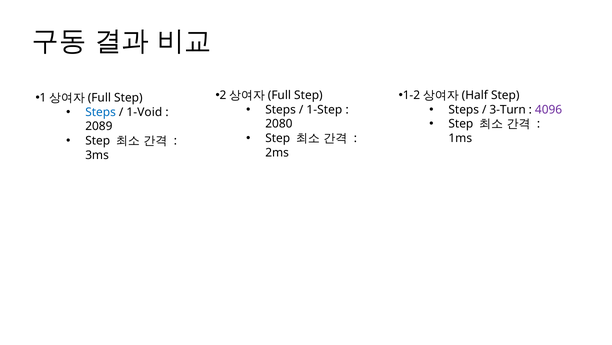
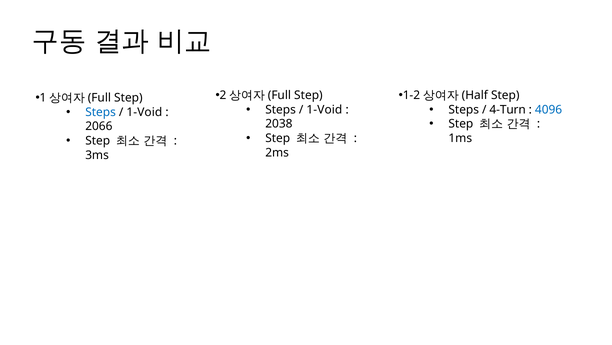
3-Turn: 3-Turn -> 4-Turn (508, 109)
4096 colour: purple -> blue (549, 109)
1-Step: 1-Step -> 1-Void (324, 110)
2080: 2080 -> 2038 (279, 124)
2089: 2089 -> 2066 (99, 126)
